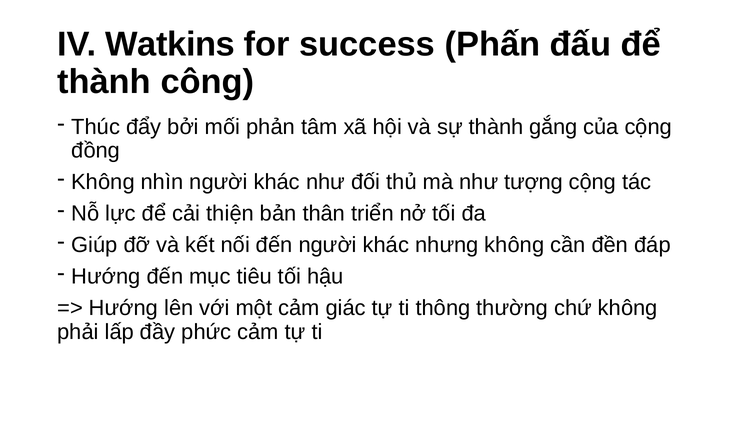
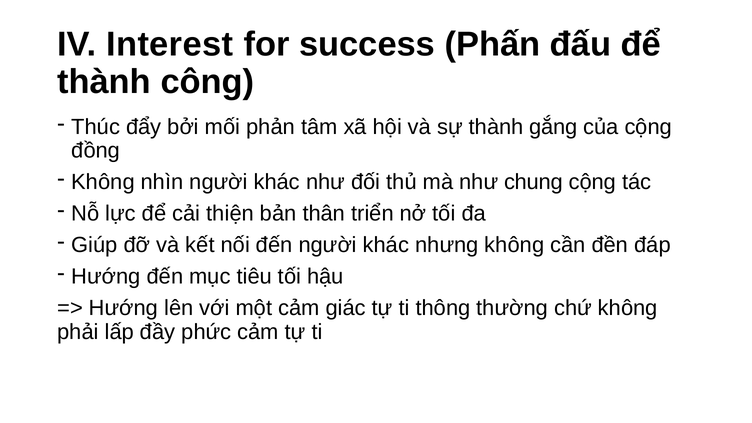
Watkins: Watkins -> Interest (170, 45)
tượng: tượng -> chung (534, 182)
